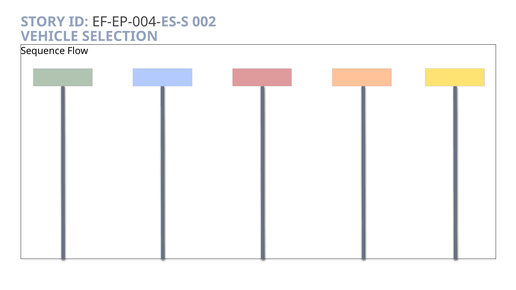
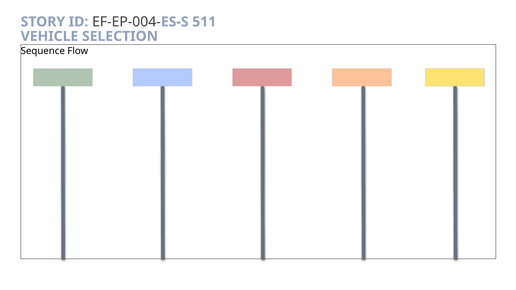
002: 002 -> 511 (204, 22)
